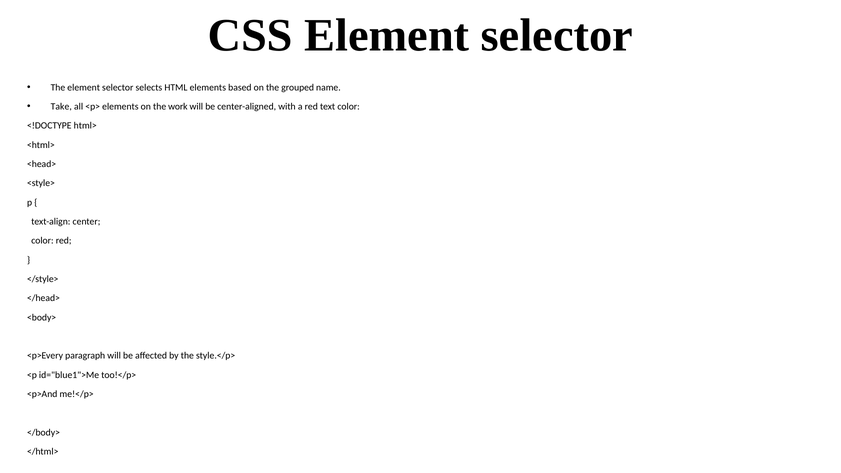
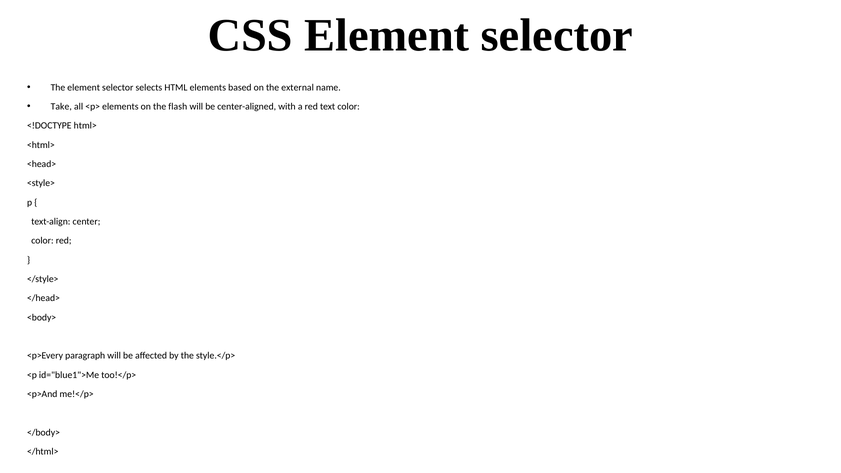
grouped: grouped -> external (298, 87)
work: work -> flash (178, 107)
